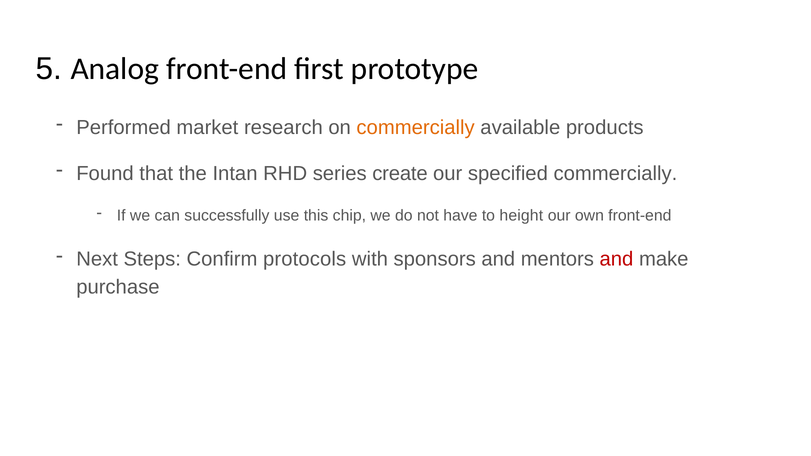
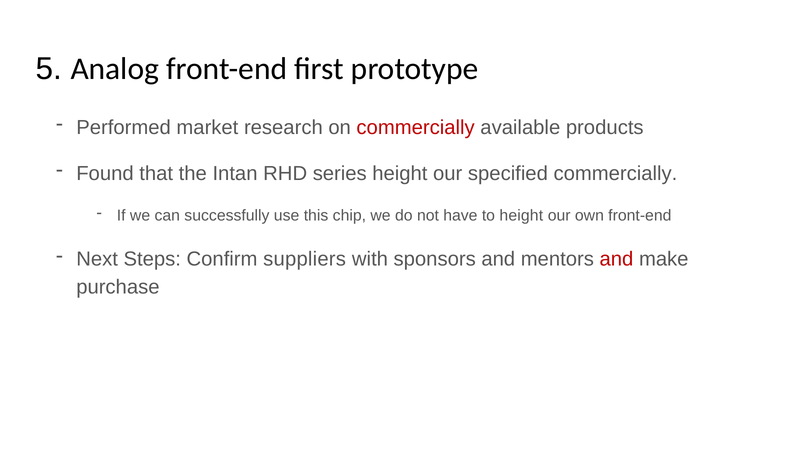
commercially colour: orange -> red (416, 128)
series create: create -> height (400, 174)
protocols: protocols -> suppliers (305, 259)
